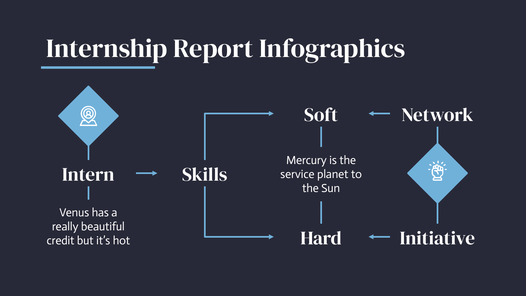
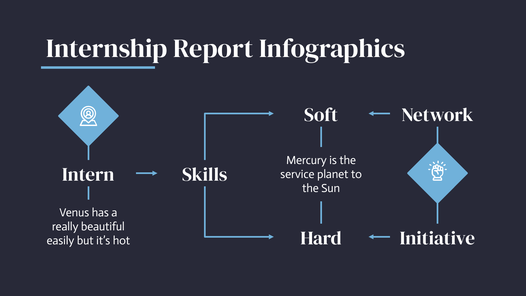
credit: credit -> easily (60, 241)
